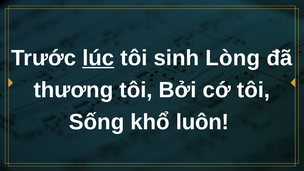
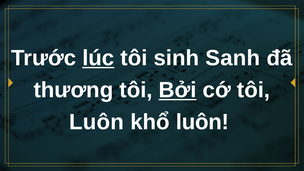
Lòng: Lòng -> Sanh (233, 58)
Bởi underline: none -> present (178, 90)
Sống: Sống -> Luôn (96, 122)
